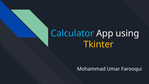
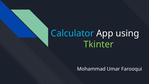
Tkinter colour: yellow -> light green (99, 44)
